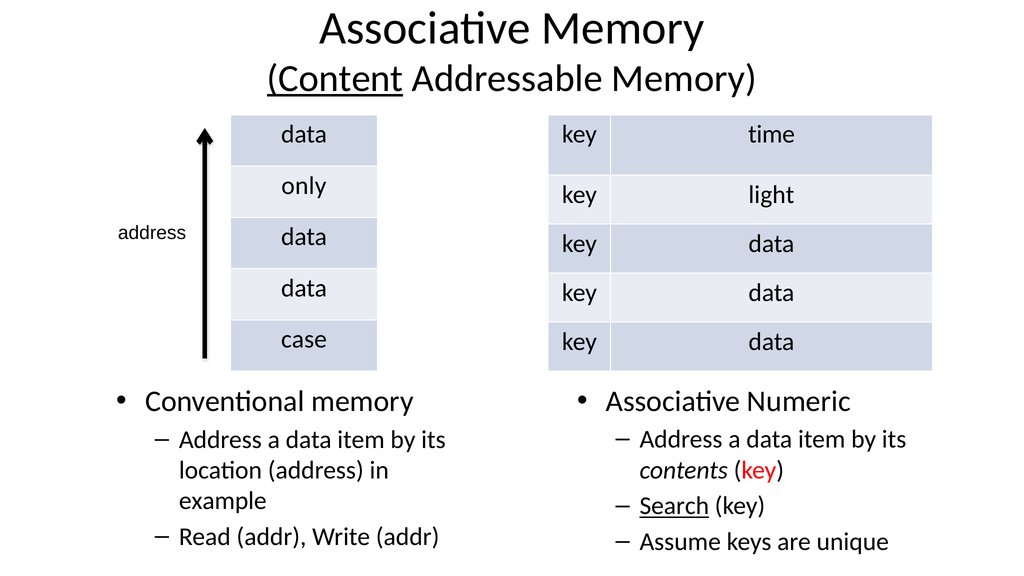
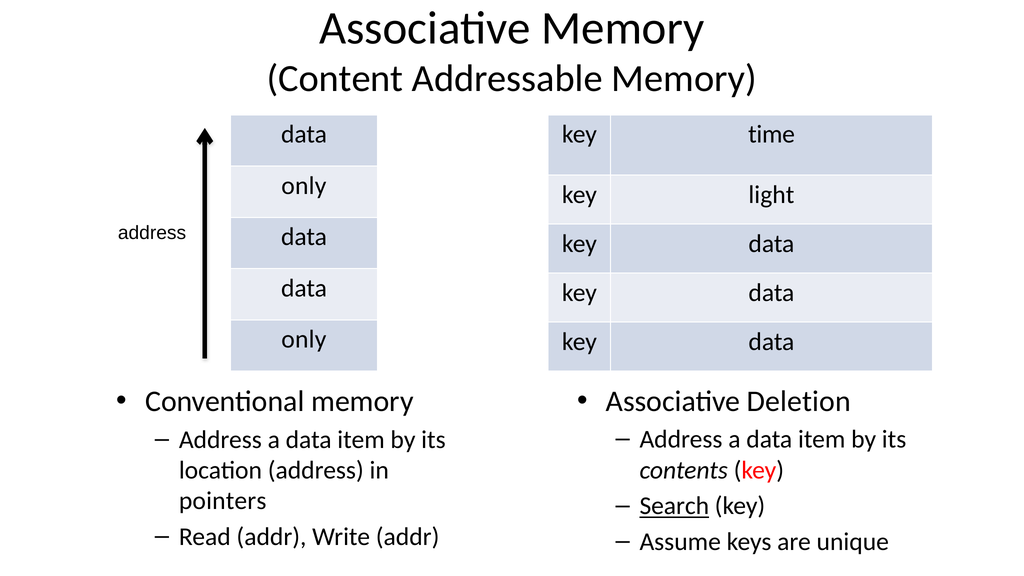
Content underline: present -> none (335, 79)
case: case -> only (304, 340)
Numeric: Numeric -> Deletion (799, 401)
example: example -> pointers (223, 501)
